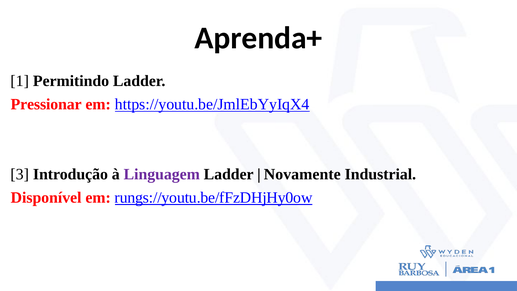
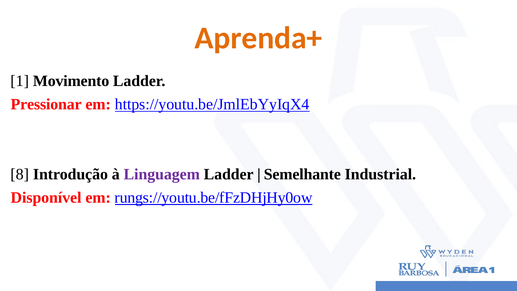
Aprenda+ colour: black -> orange (258, 38)
Permitindo: Permitindo -> Movimento (71, 81)
3: 3 -> 8 (20, 174)
Novamente: Novamente -> Semelhante (302, 174)
